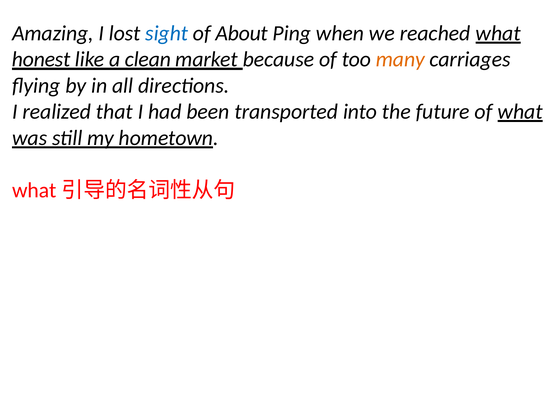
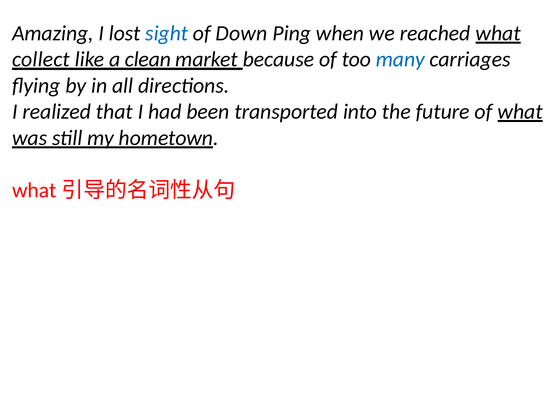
About: About -> Down (241, 33)
honest: honest -> collect (41, 59)
many colour: orange -> blue (400, 59)
